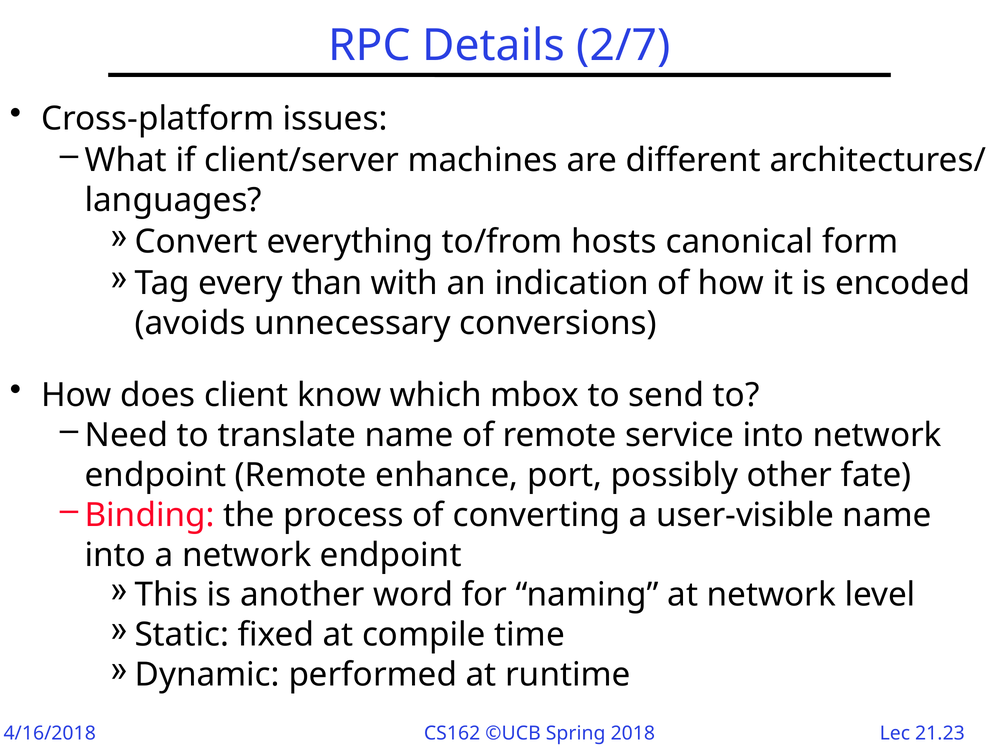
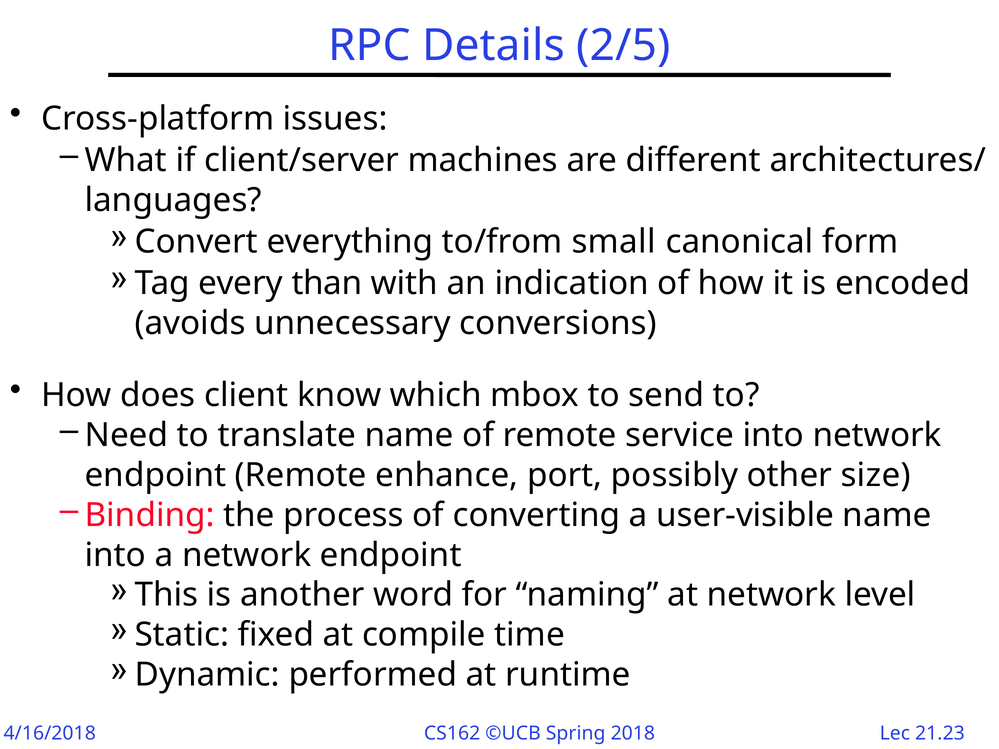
2/7: 2/7 -> 2/5 (623, 45)
hosts: hosts -> small (614, 242)
fate: fate -> size (876, 475)
